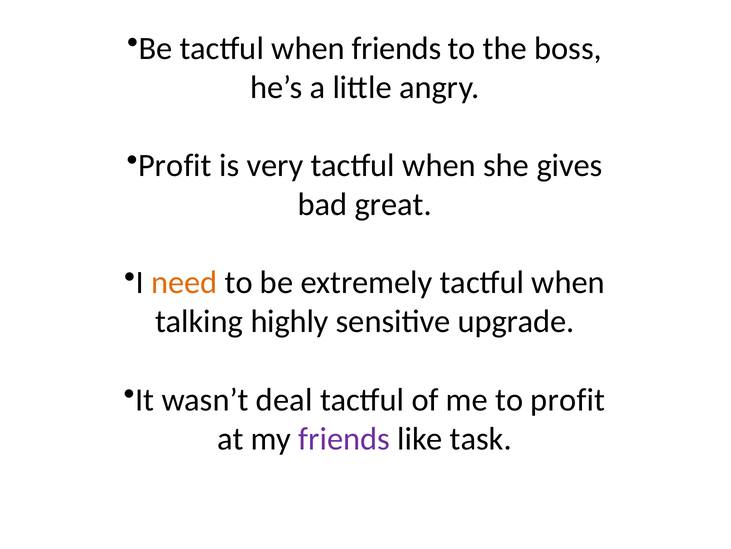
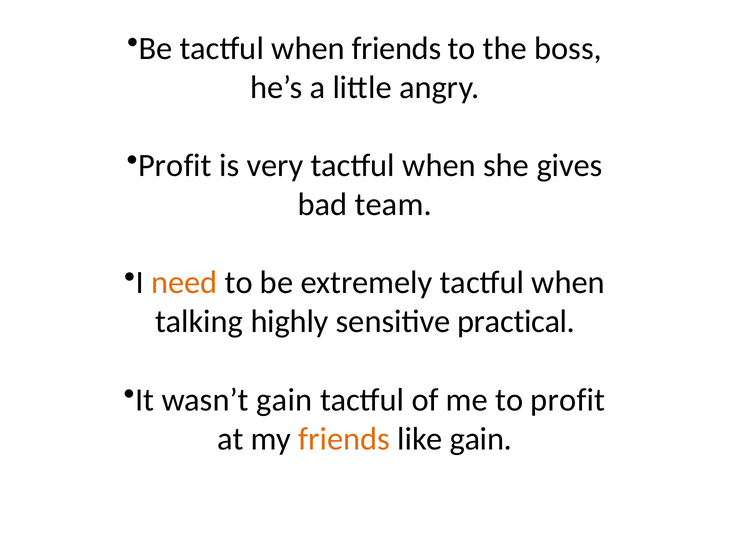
great: great -> team (393, 204)
upgrade: upgrade -> practical (516, 321)
wasn’t deal: deal -> gain (284, 399)
friends colour: purple -> orange (344, 438)
like task: task -> gain (481, 438)
